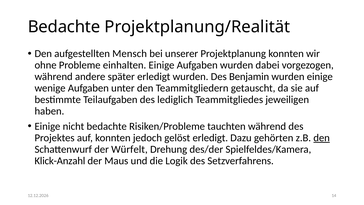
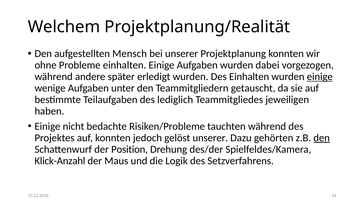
Bedachte: Bedachte -> Welchem (64, 27)
Des Benjamin: Benjamin -> Einhalten (249, 77)
einige underline: none -> present (320, 77)
gelöst erledigt: erledigt -> unserer (210, 138)
Würfelt: Würfelt -> Position (130, 149)
